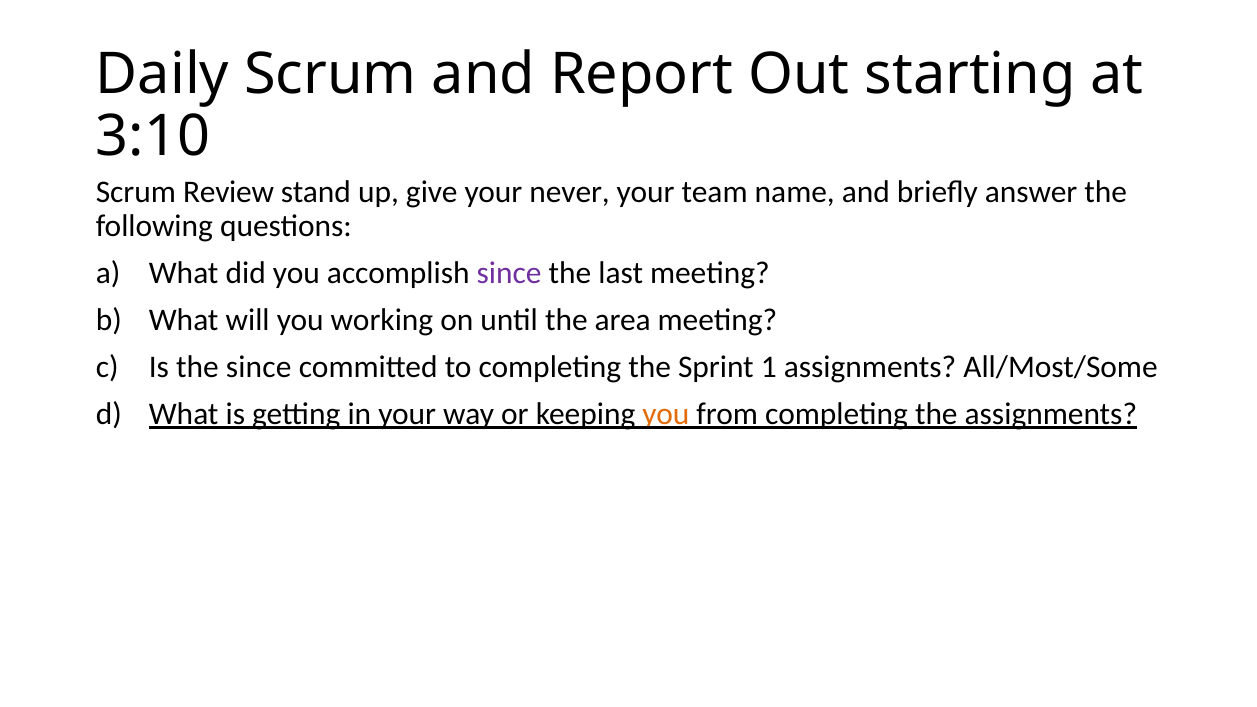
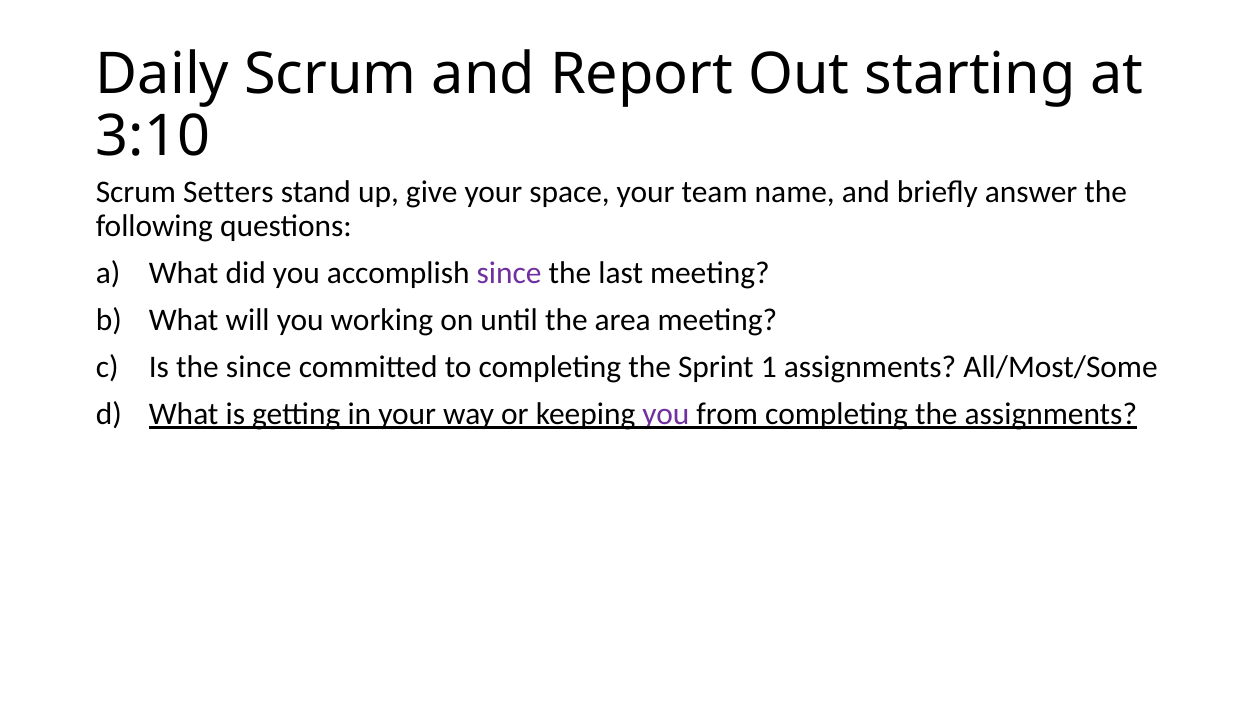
Review: Review -> Setters (228, 192)
never: never -> space (570, 192)
you colour: orange -> purple (666, 414)
